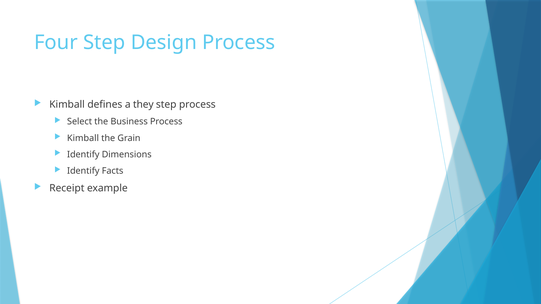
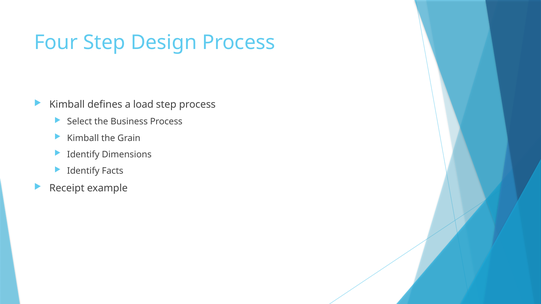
they: they -> load (143, 105)
